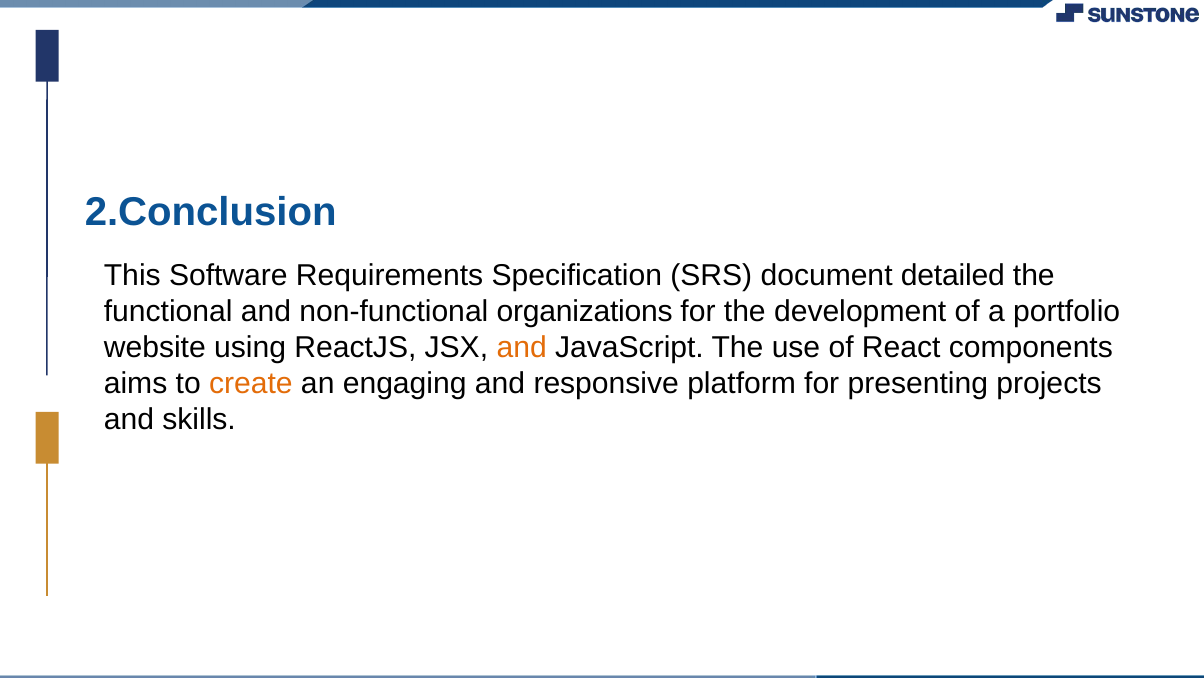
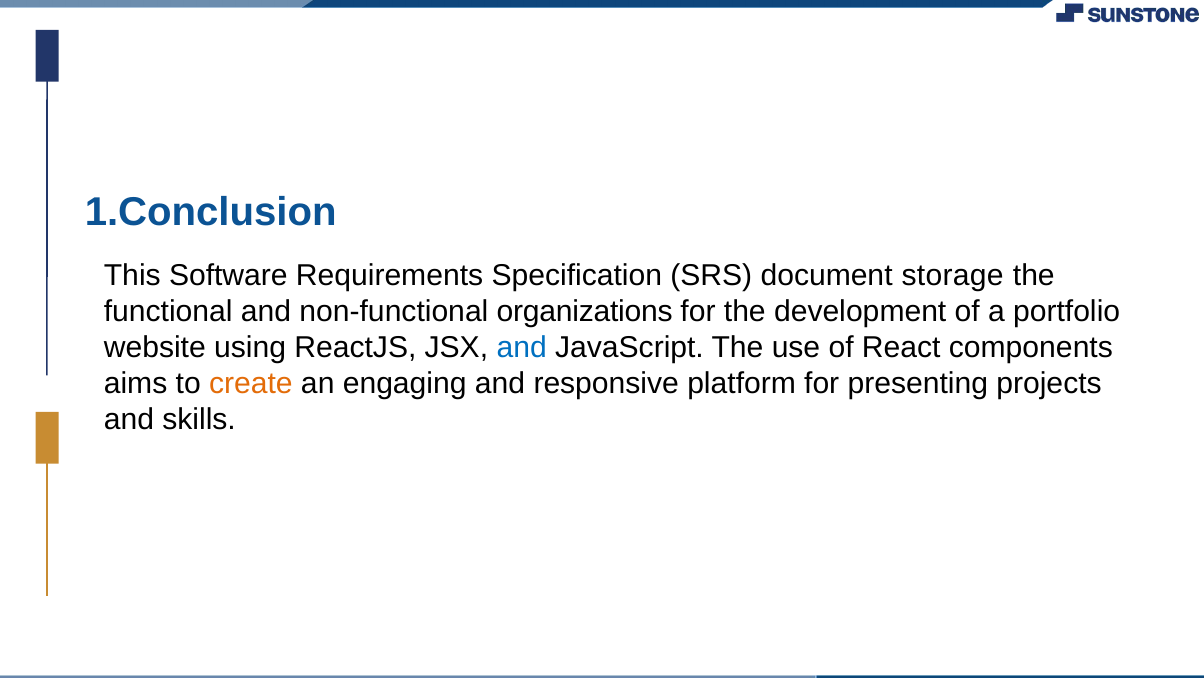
2.Conclusion: 2.Conclusion -> 1.Conclusion (211, 212)
detailed: detailed -> storage (953, 275)
and colour: orange -> blue (522, 347)
